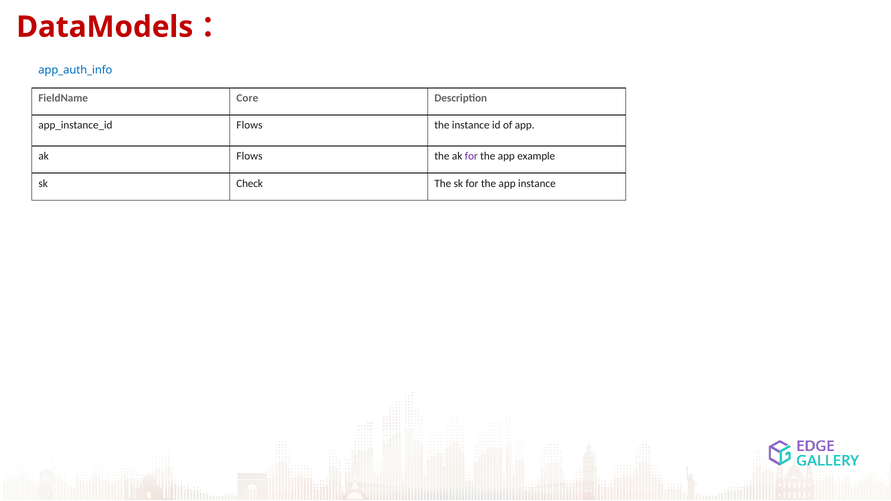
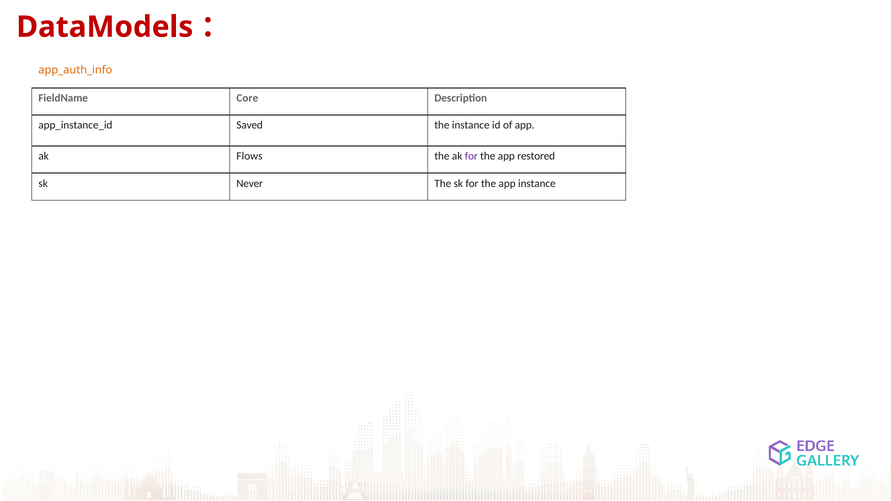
app_auth_info colour: blue -> orange (75, 70)
Flows: Flows -> Saved (250, 125)
example: example -> restored (536, 156)
Check: Check -> Never (250, 183)
